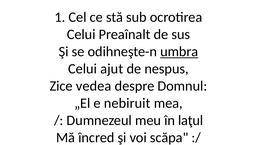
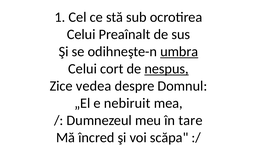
ajut: ajut -> cort (112, 69)
nespus underline: none -> present (167, 69)
laţul: laţul -> tare (190, 120)
